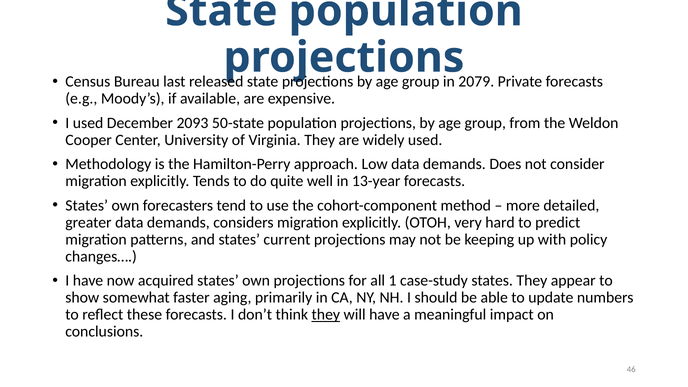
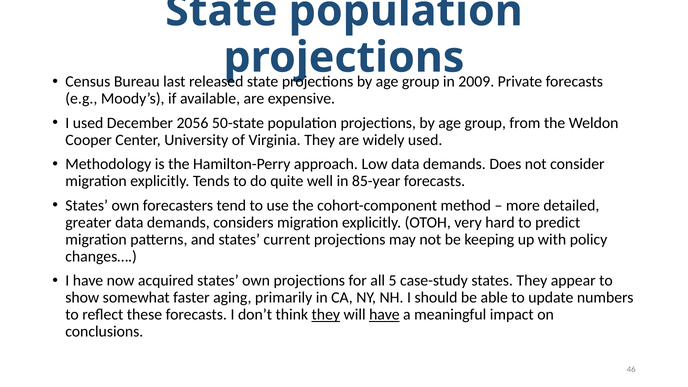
2079: 2079 -> 2009 (476, 82)
2093: 2093 -> 2056 (192, 123)
13-year: 13-year -> 85-year (376, 181)
1: 1 -> 5 (393, 281)
have underline: none -> present (384, 315)
